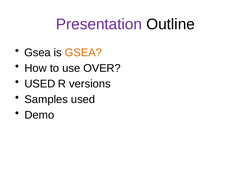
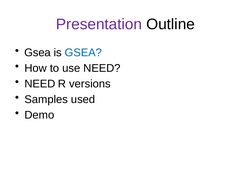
GSEA colour: orange -> blue (83, 53)
use OVER: OVER -> NEED (102, 68)
USED: USED -> NEED (40, 84)
